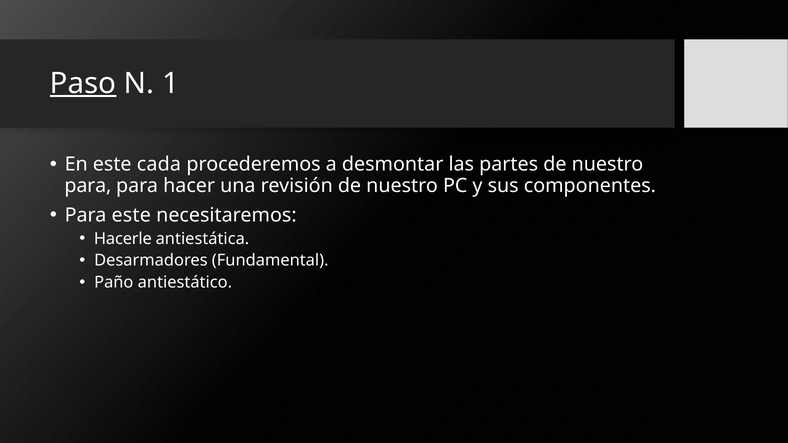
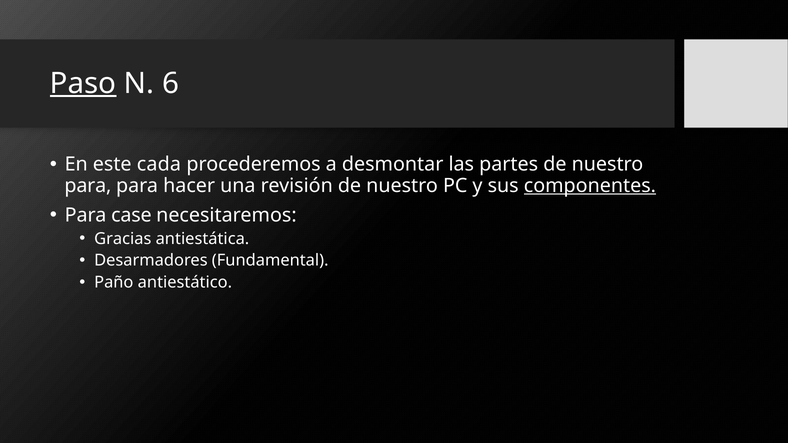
1: 1 -> 6 (170, 83)
componentes underline: none -> present (590, 186)
Para este: este -> case (131, 215)
Hacerle: Hacerle -> Gracias (123, 239)
